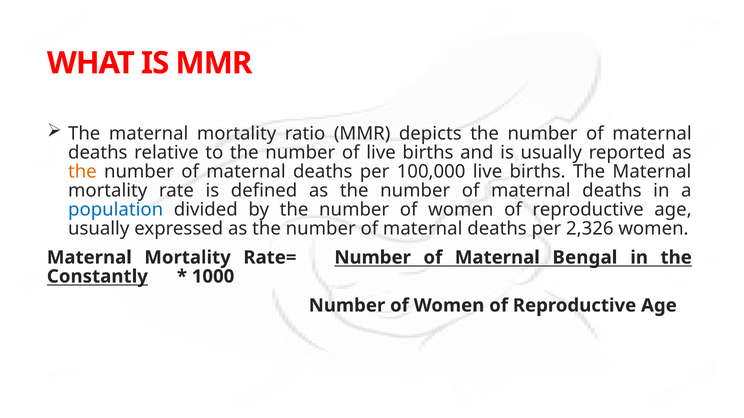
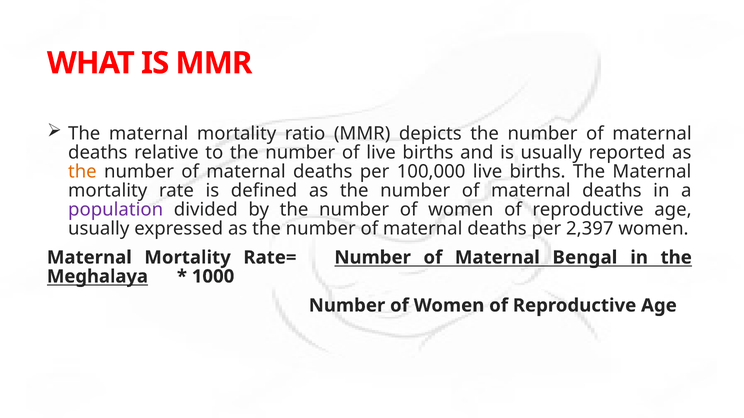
population colour: blue -> purple (116, 210)
2,326: 2,326 -> 2,397 (590, 229)
Constantly: Constantly -> Meghalaya (97, 277)
